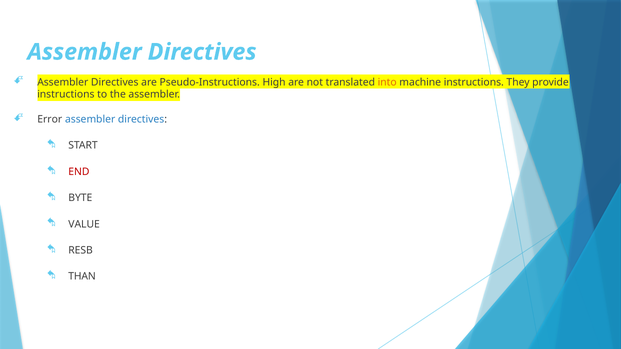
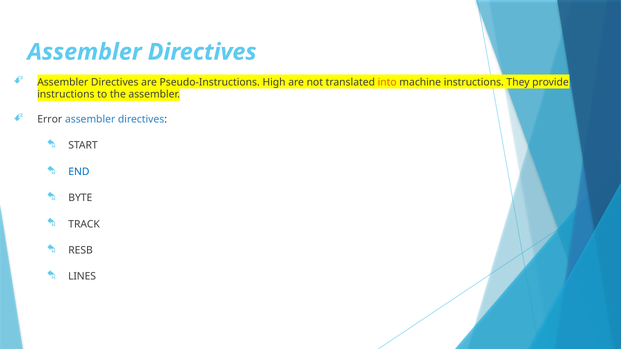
END colour: red -> blue (79, 172)
VALUE: VALUE -> TRACK (84, 224)
THAN: THAN -> LINES (82, 277)
